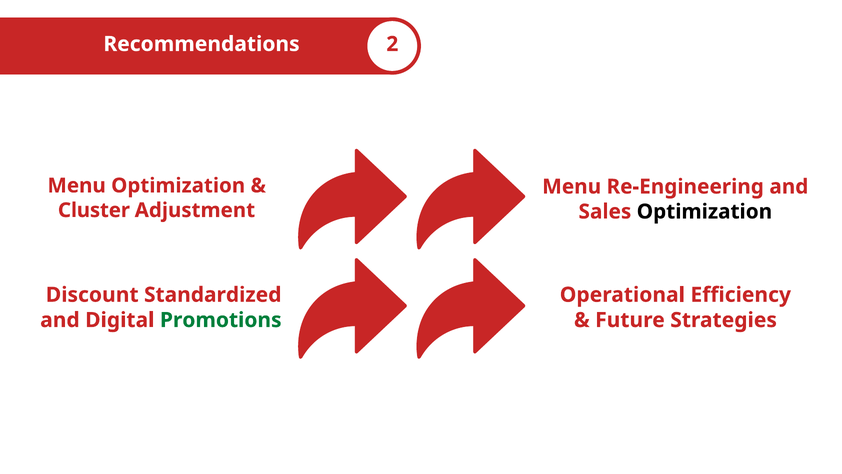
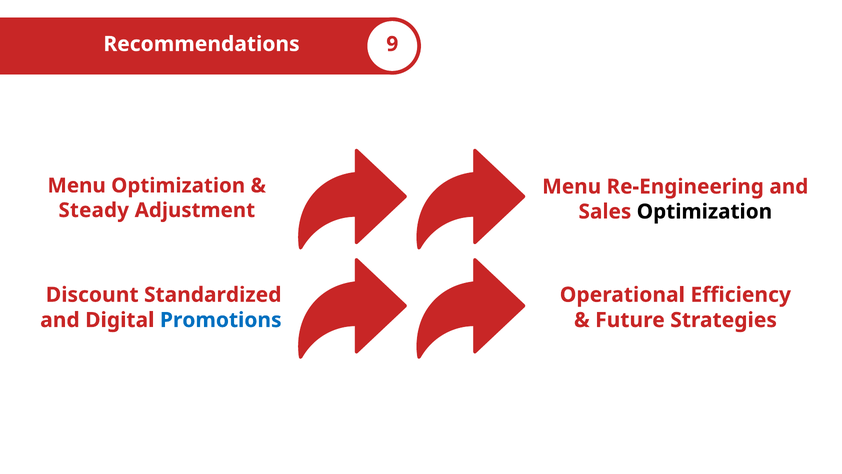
2: 2 -> 9 (392, 44)
Cluster: Cluster -> Steady (94, 210)
Promotions colour: green -> blue (221, 320)
